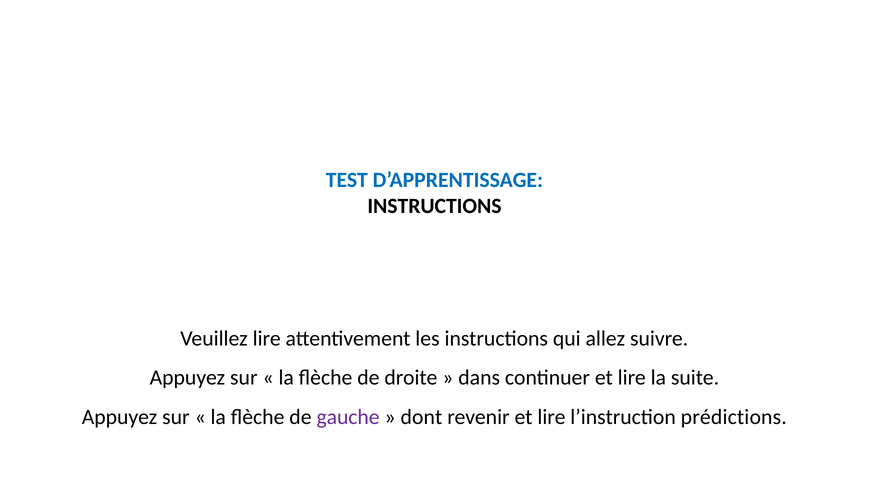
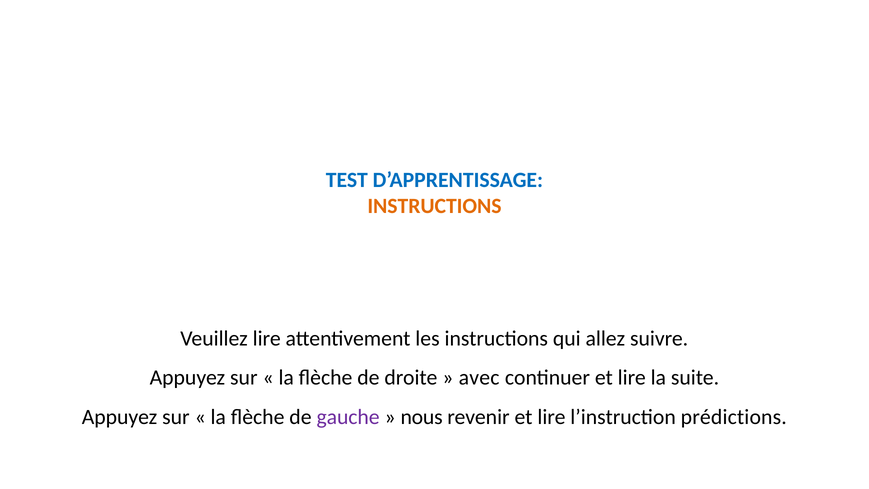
INSTRUCTIONS colour: black -> orange (434, 206)
dans: dans -> avec (479, 378)
dont: dont -> nous (422, 417)
